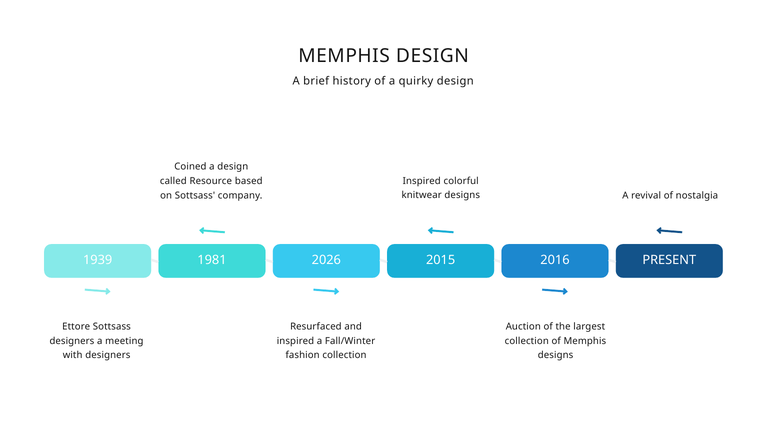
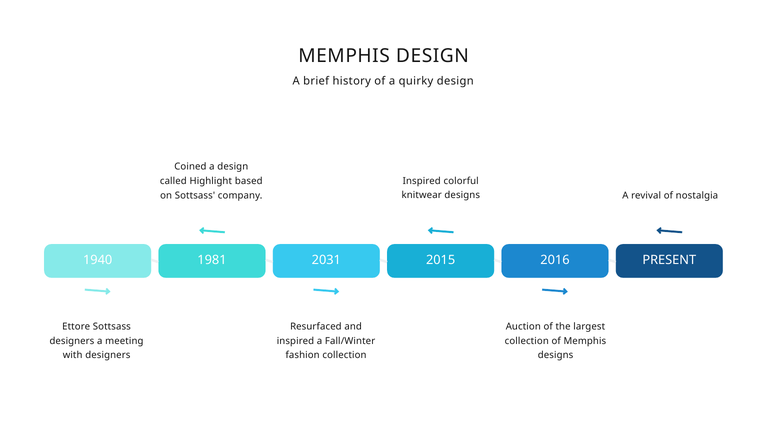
Resource: Resource -> Highlight (211, 181)
1939: 1939 -> 1940 (98, 260)
2026: 2026 -> 2031 (326, 260)
